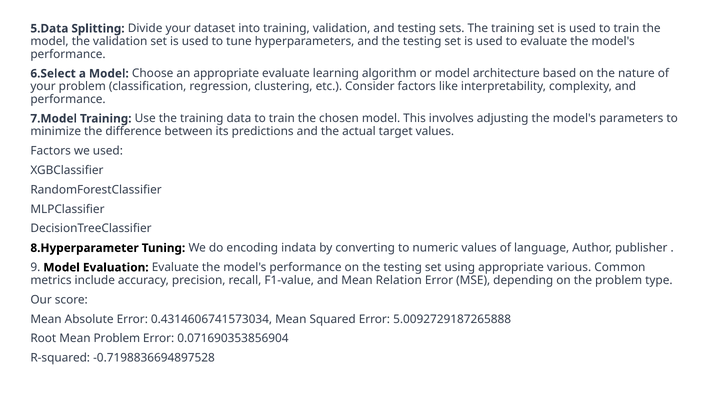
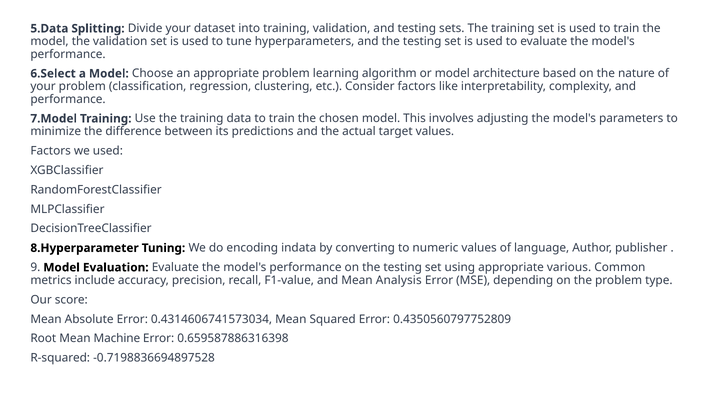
appropriate evaluate: evaluate -> problem (286, 74)
Relation: Relation -> Analysis (399, 280)
5.0092729187265888: 5.0092729187265888 -> 0.4350560797752809 (452, 319)
Mean Problem: Problem -> Machine (117, 339)
0.071690353856904: 0.071690353856904 -> 0.659587886316398 (233, 339)
